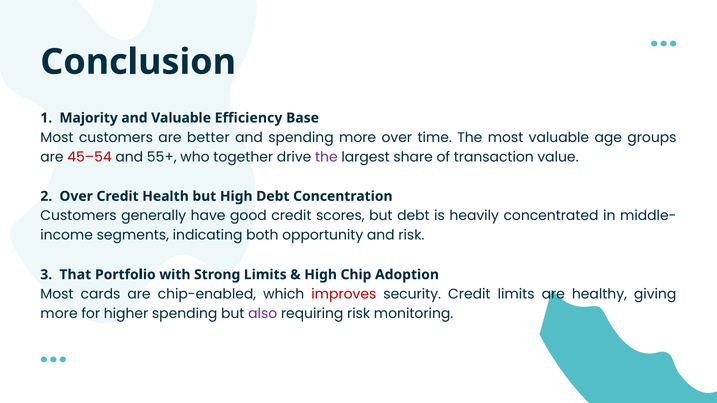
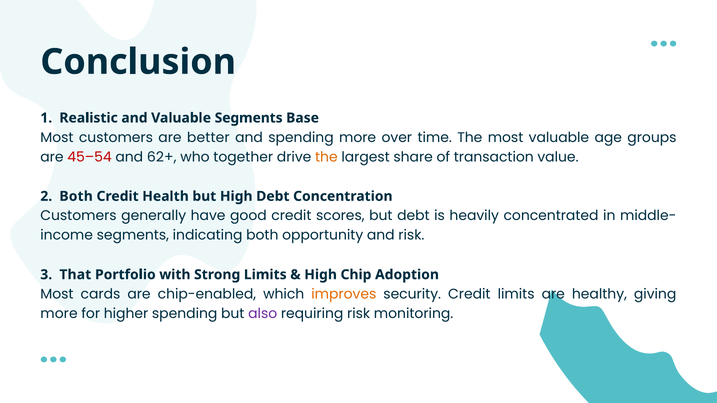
Majority: Majority -> Realistic (89, 118)
Valuable Efficiency: Efficiency -> Segments (249, 118)
55+: 55+ -> 62+ (162, 157)
the colour: purple -> orange (326, 157)
2 Over: Over -> Both (76, 196)
improves colour: red -> orange (344, 294)
